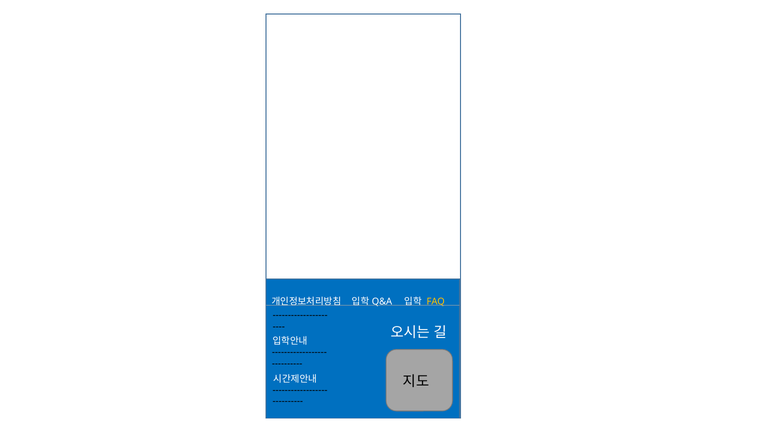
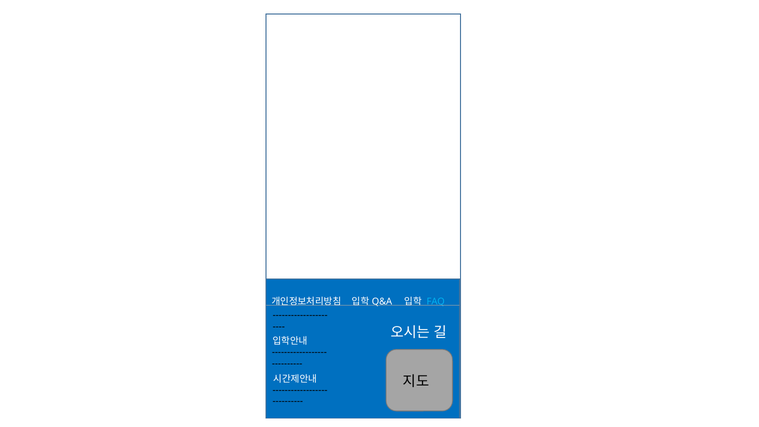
FAQ colour: yellow -> light blue (436, 301)
